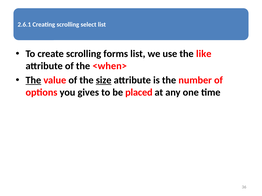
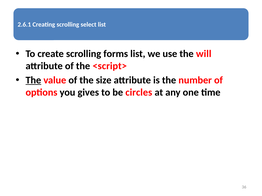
like: like -> will (204, 54)
<when>: <when> -> <script> (110, 66)
size underline: present -> none (104, 80)
placed: placed -> circles (139, 93)
